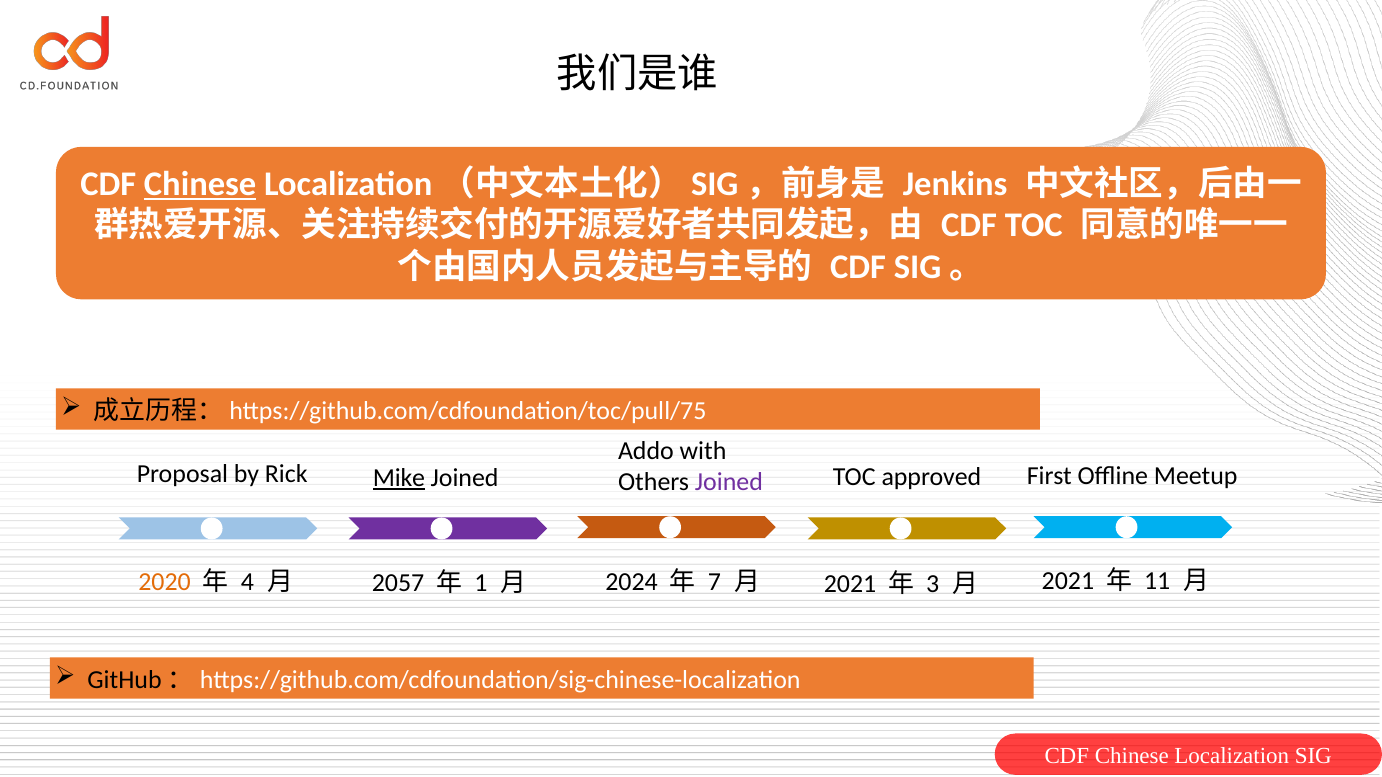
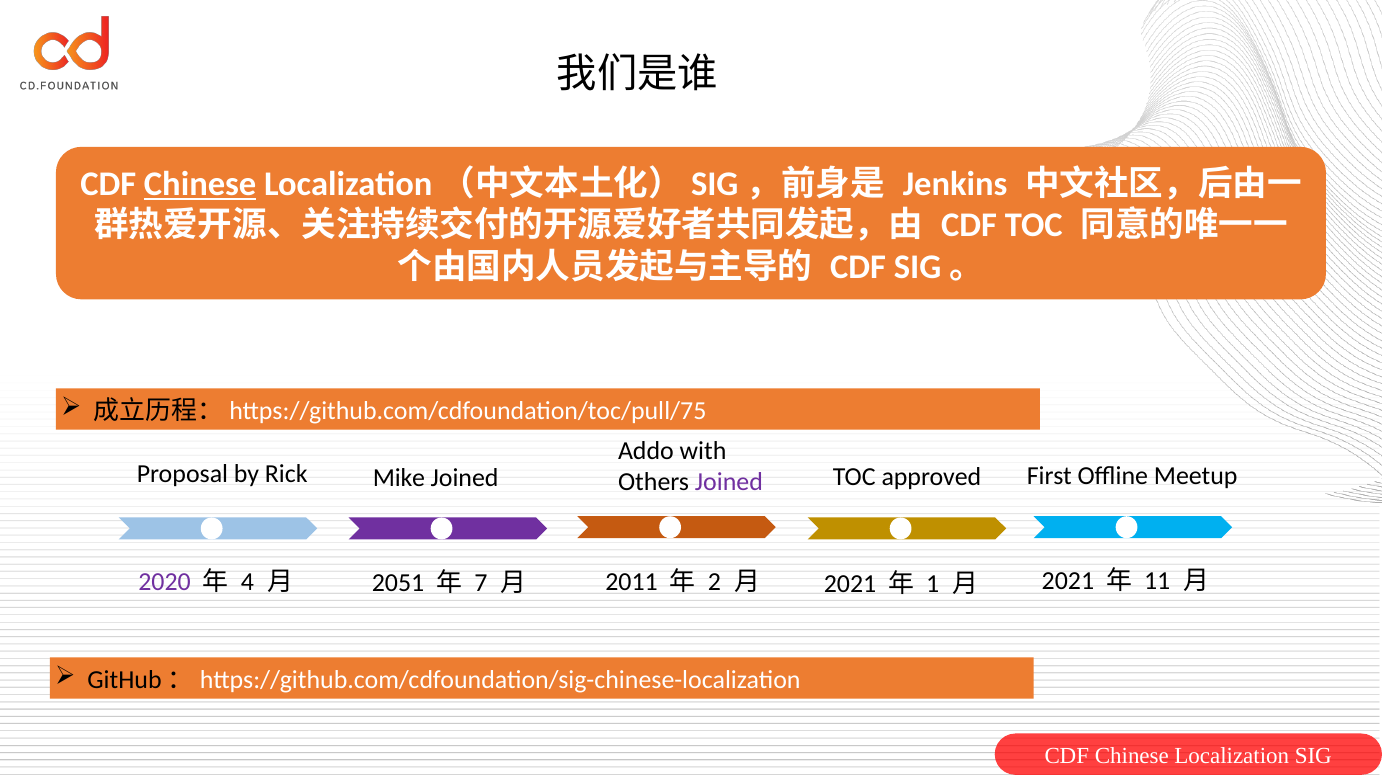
Mike underline: present -> none (399, 478)
2020 colour: orange -> purple (165, 582)
2024: 2024 -> 2011 (632, 582)
7: 7 -> 2 (714, 582)
2057: 2057 -> 2051 (398, 583)
1: 1 -> 7 (481, 583)
3: 3 -> 1 (933, 584)
